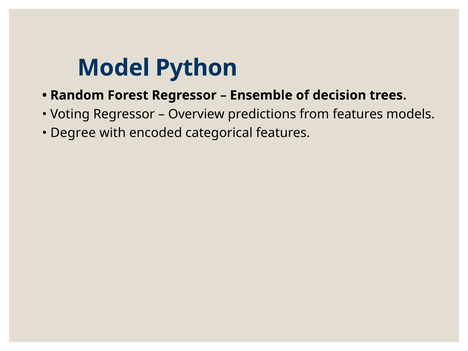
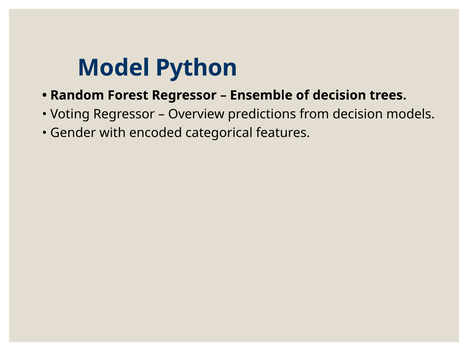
from features: features -> decision (358, 114)
Degree: Degree -> Gender (73, 133)
